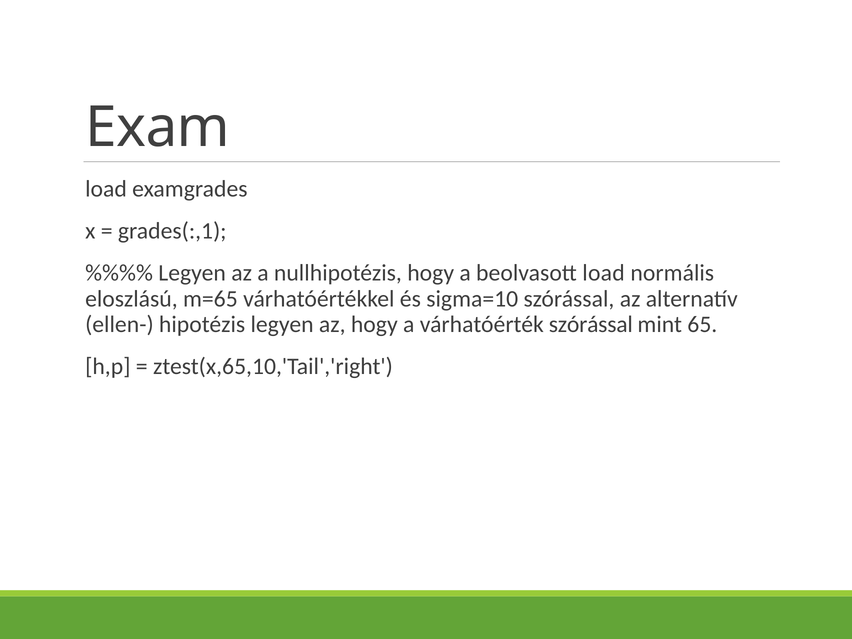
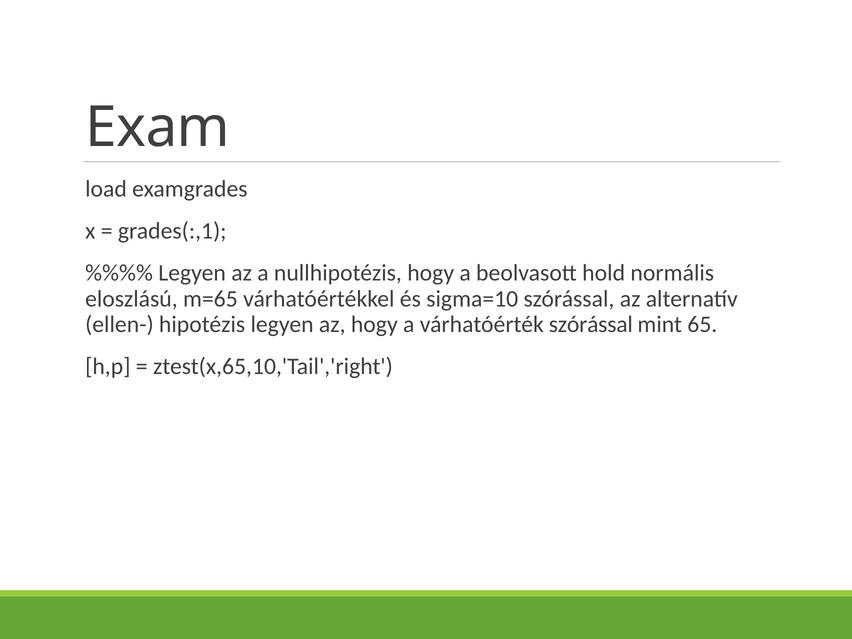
beolvasott load: load -> hold (604, 273)
